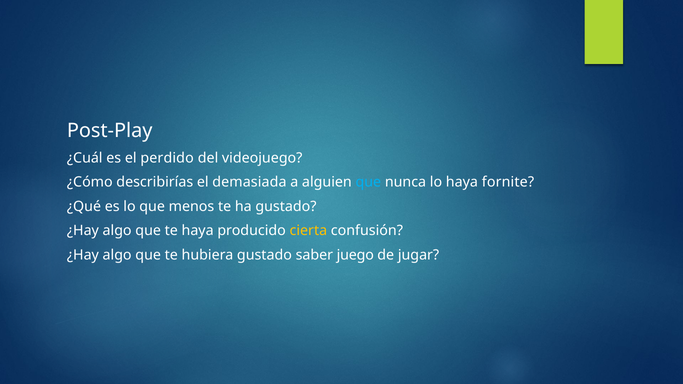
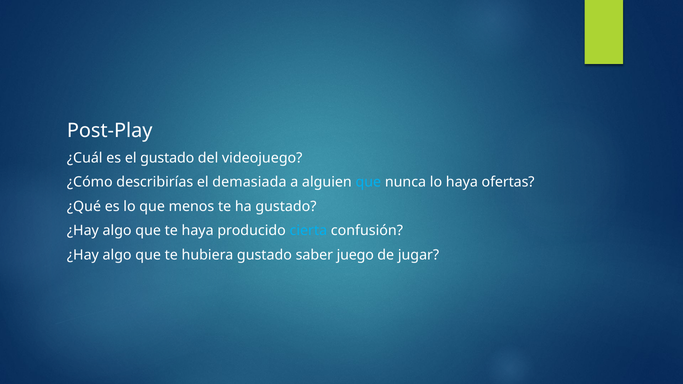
el perdido: perdido -> gustado (167, 158)
fornite: fornite -> ofertas (508, 182)
cierta colour: yellow -> light blue (308, 231)
